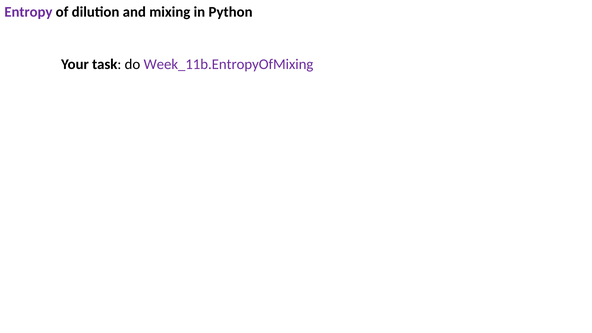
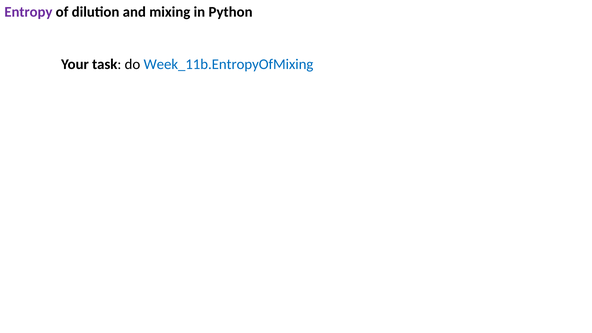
Week_11b.EntropyOfMixing colour: purple -> blue (228, 64)
